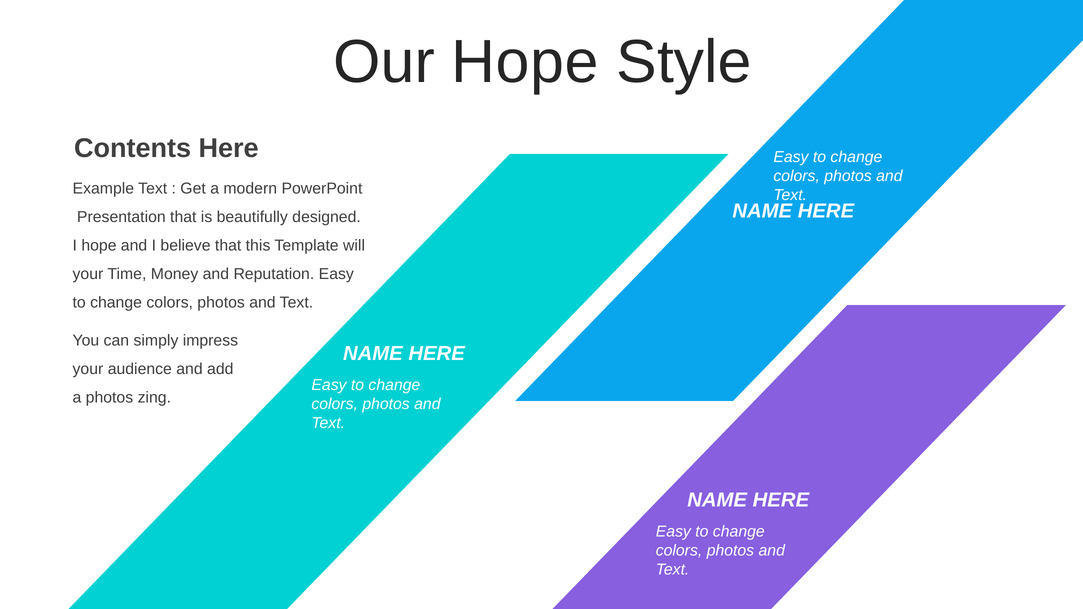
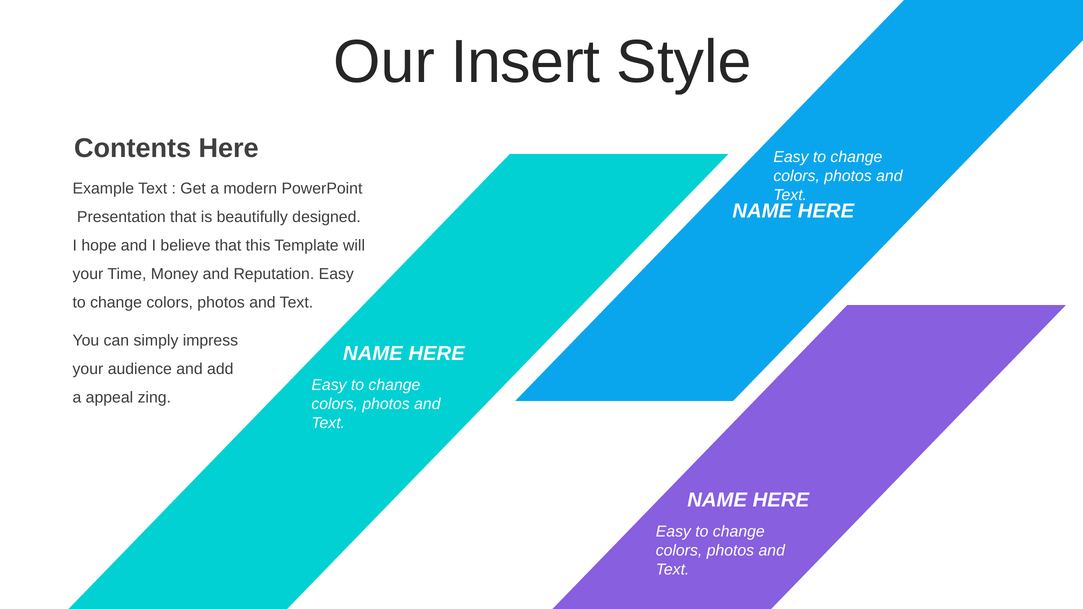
Our Hope: Hope -> Insert (525, 62)
a photos: photos -> appeal (109, 397)
